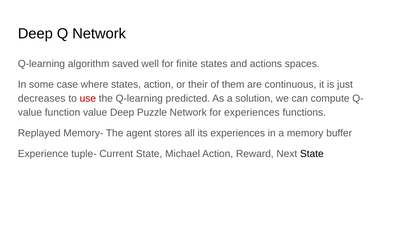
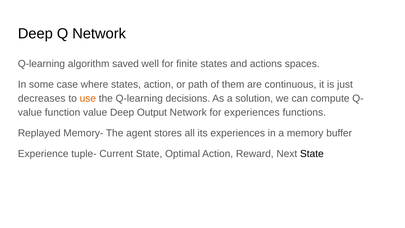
their: their -> path (198, 84)
use colour: red -> orange (88, 98)
predicted: predicted -> decisions (188, 98)
Puzzle: Puzzle -> Output (152, 112)
Michael: Michael -> Optimal (183, 154)
